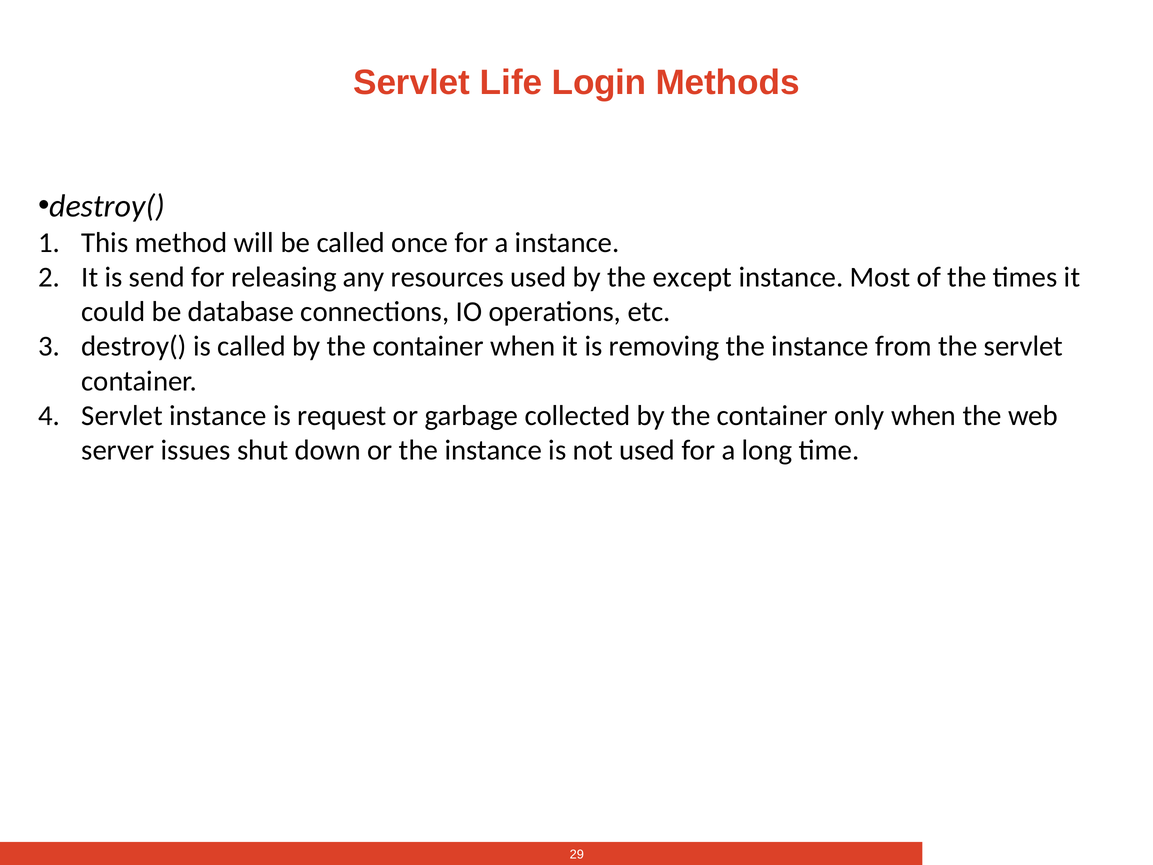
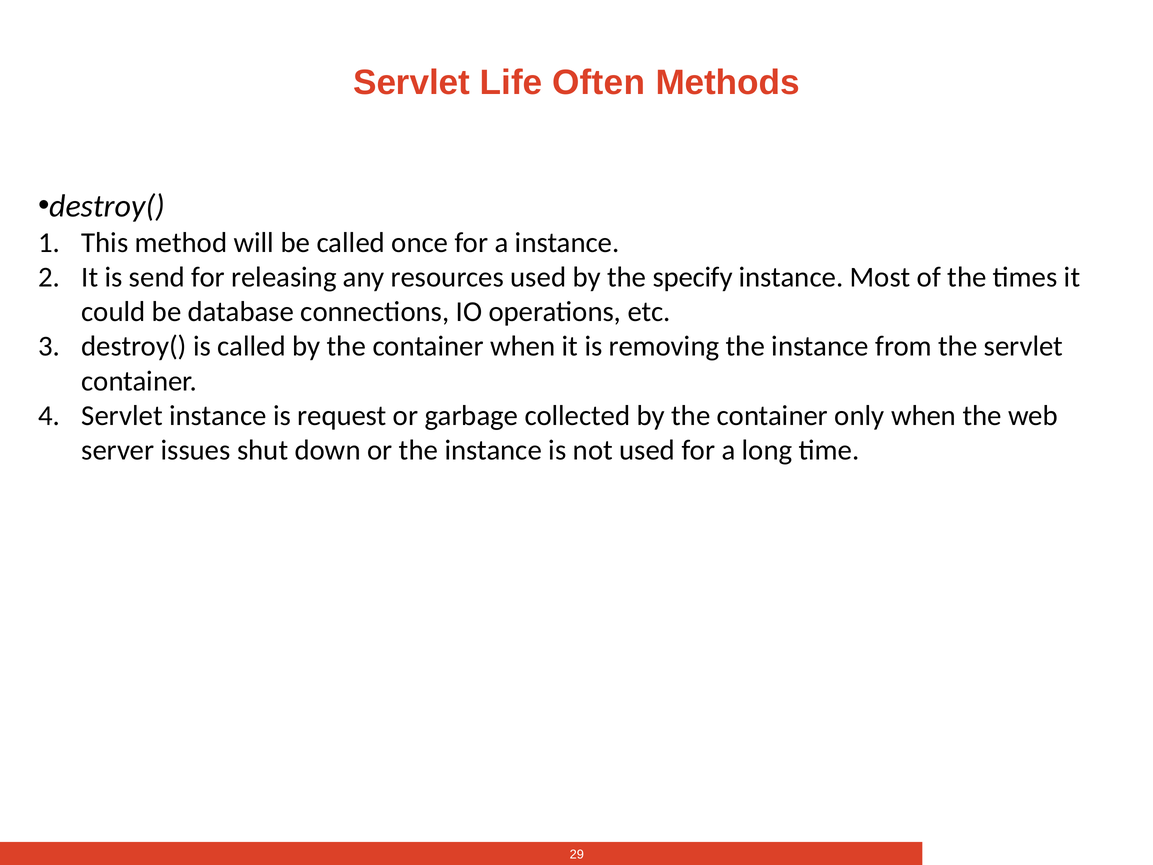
Login: Login -> Often (599, 83)
except: except -> specify (693, 277)
